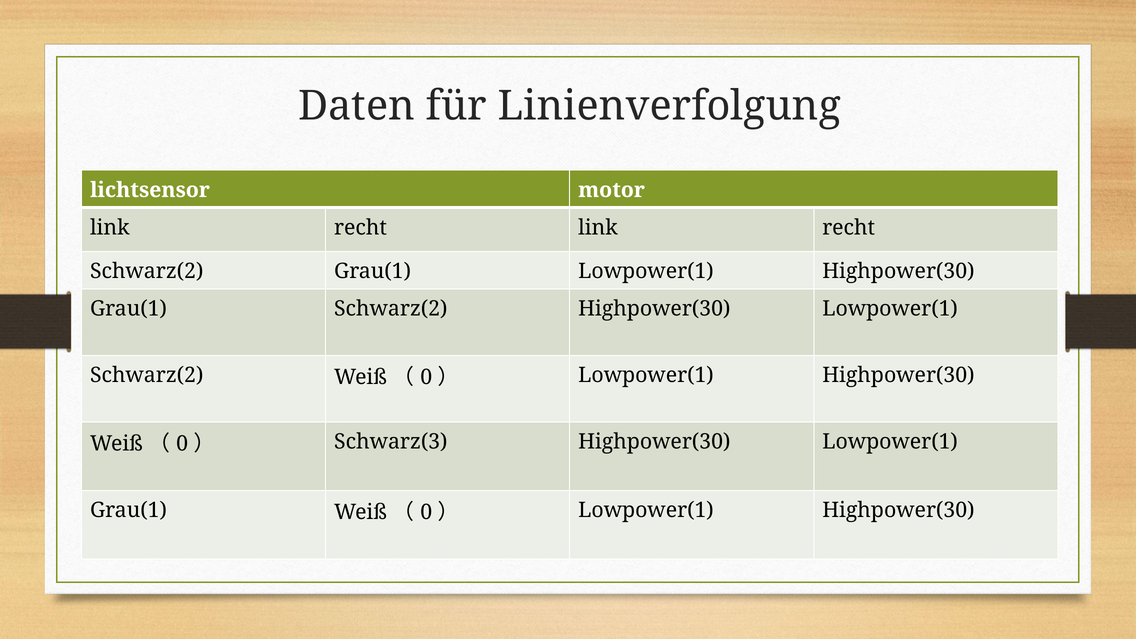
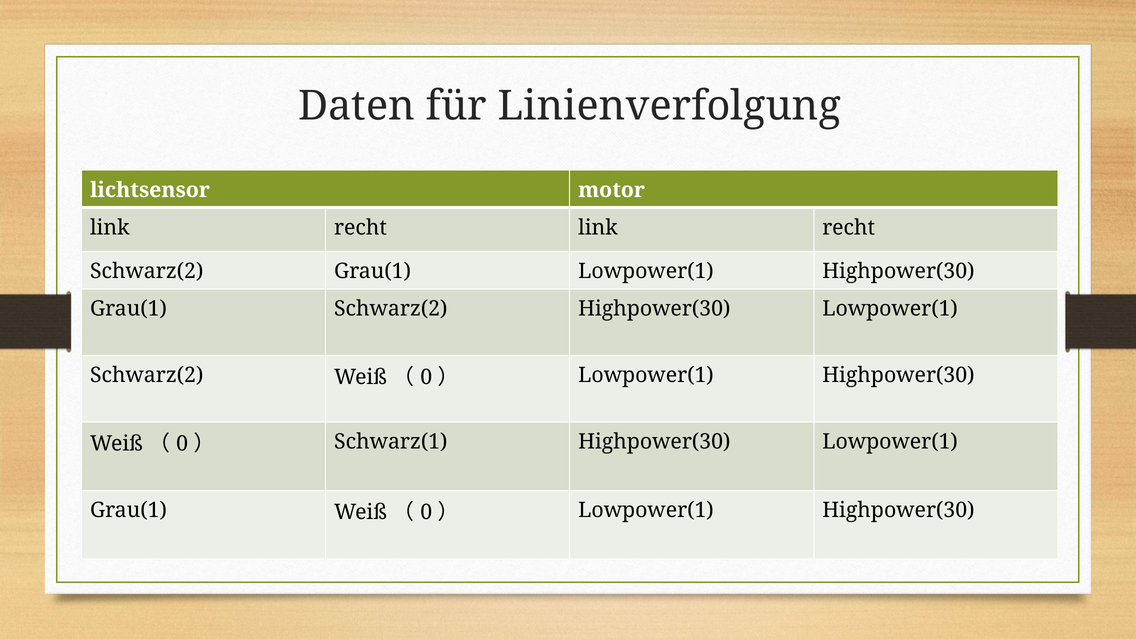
Schwarz(3: Schwarz(3 -> Schwarz(1 (391, 442)
